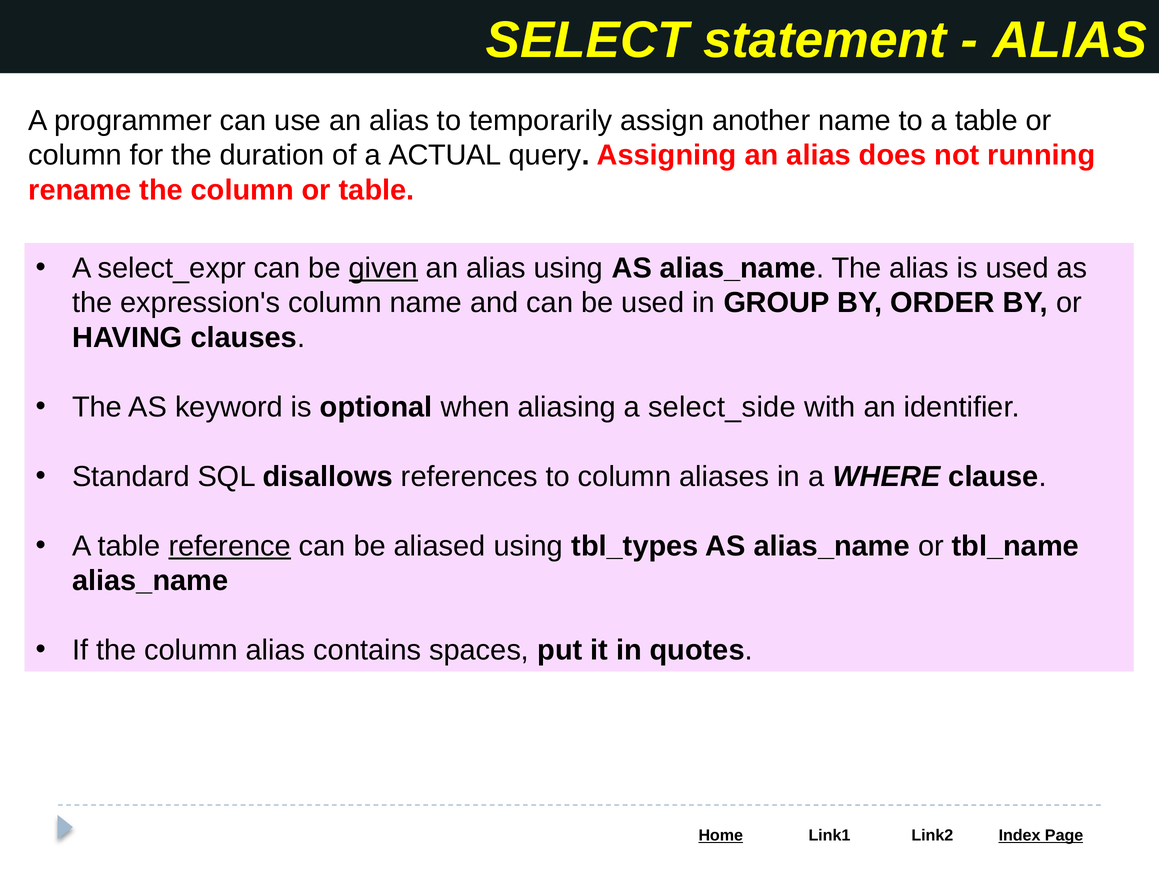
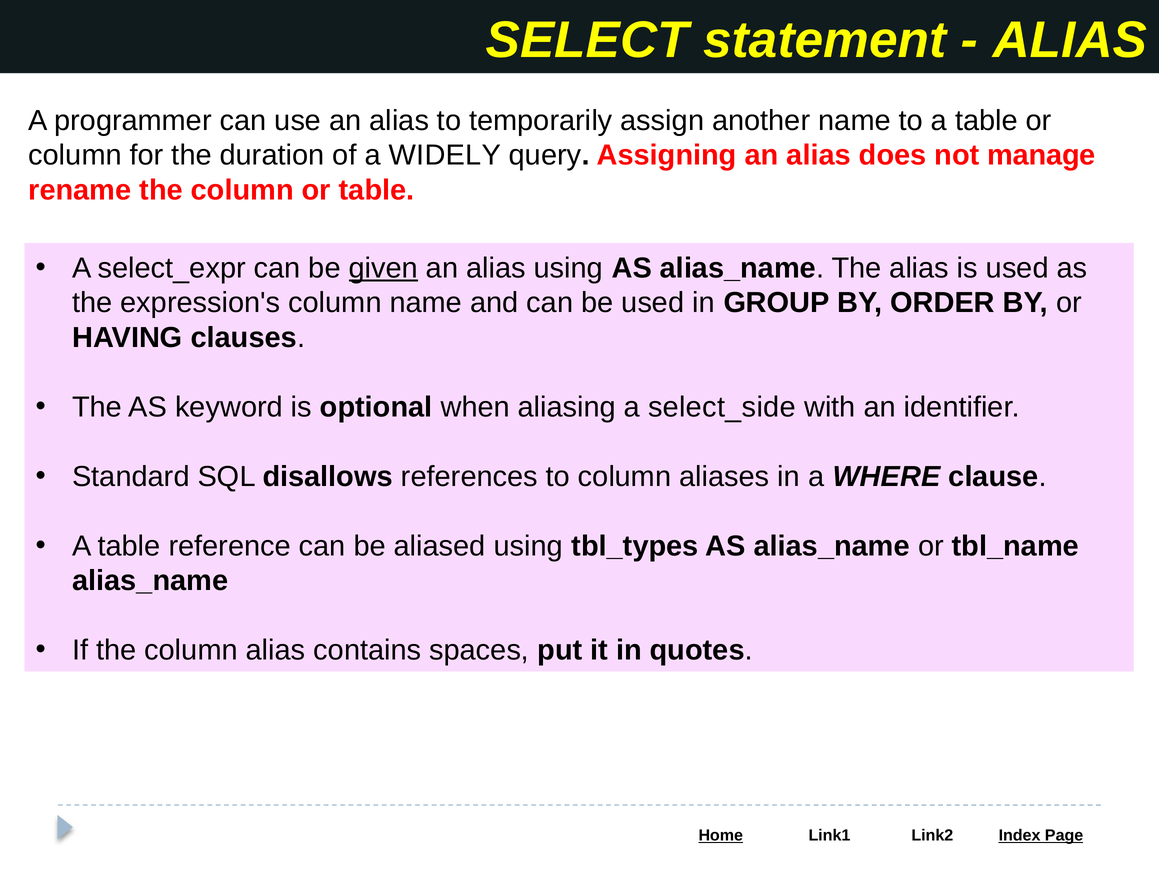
ACTUAL: ACTUAL -> WIDELY (445, 155)
running: running -> manage (1042, 155)
reference underline: present -> none (230, 546)
